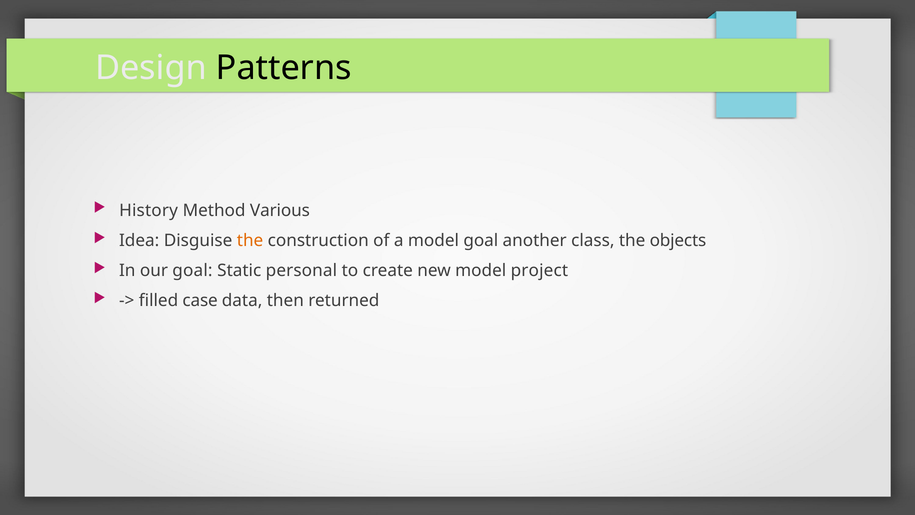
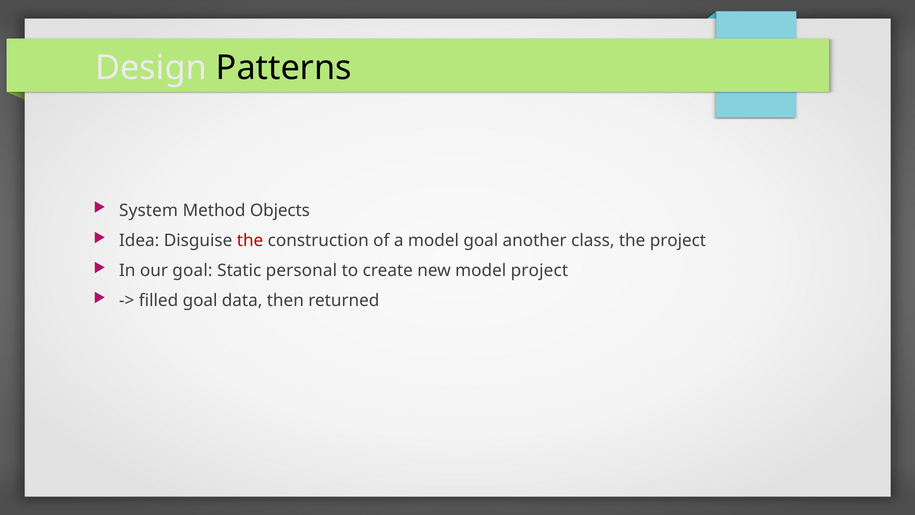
History: History -> System (149, 210)
Various: Various -> Objects (280, 210)
the colour: orange -> red (250, 240)
the objects: objects -> project (678, 240)
filled case: case -> goal (200, 301)
